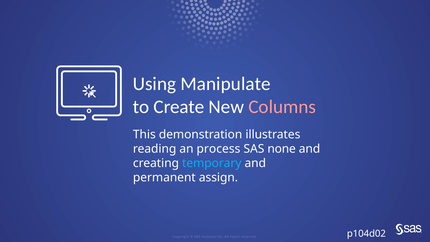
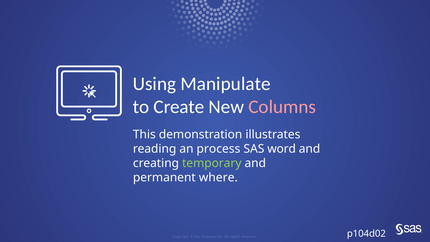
none: none -> word (282, 149)
temporary colour: light blue -> light green (212, 163)
assign: assign -> where (218, 178)
